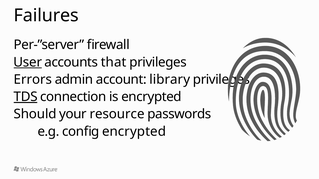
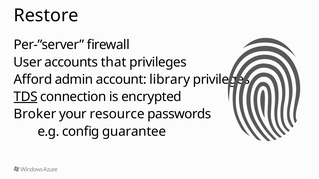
Failures: Failures -> Restore (46, 16)
User underline: present -> none (28, 62)
Errors: Errors -> Afford (33, 80)
Should: Should -> Broker (35, 114)
config encrypted: encrypted -> guarantee (134, 132)
